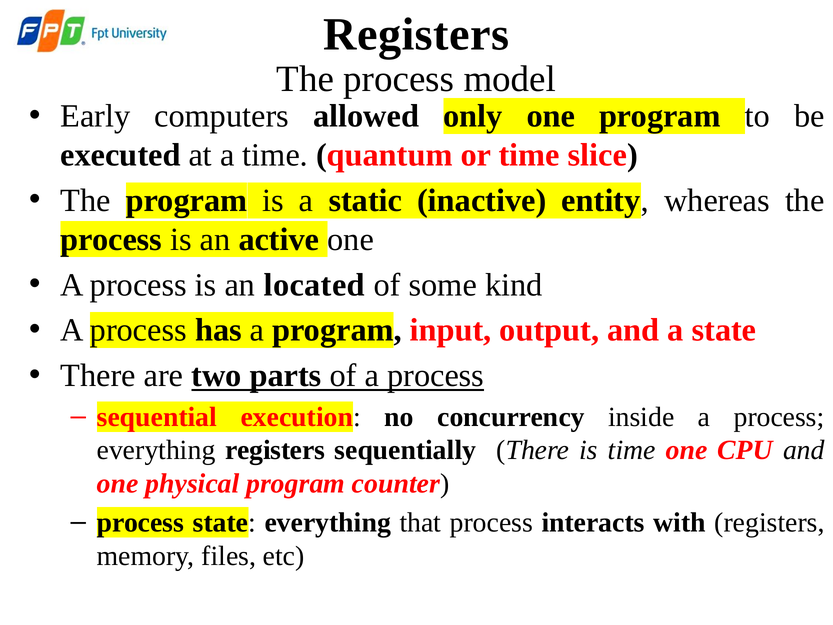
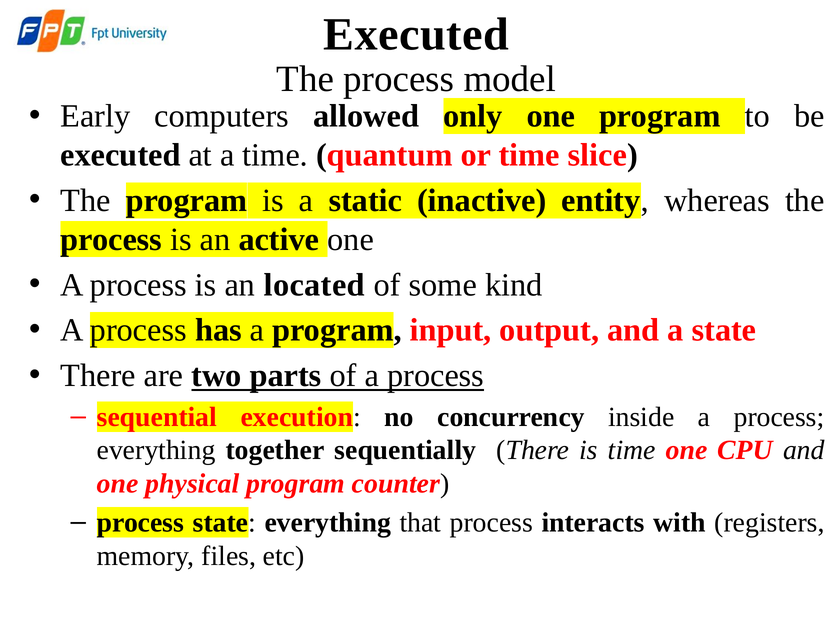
Registers: Registers -> Executed (416, 34)
everything registers: registers -> together (275, 450)
